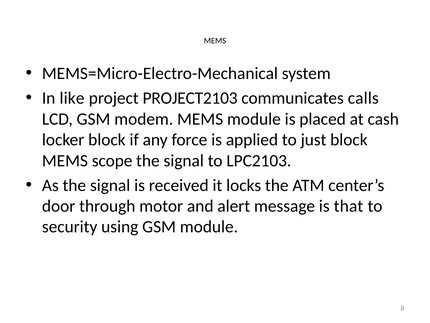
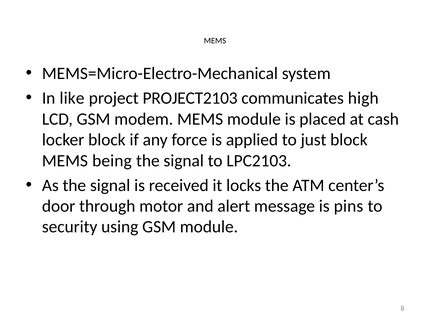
calls: calls -> high (363, 98)
scope: scope -> being (112, 160)
that: that -> pins (349, 206)
